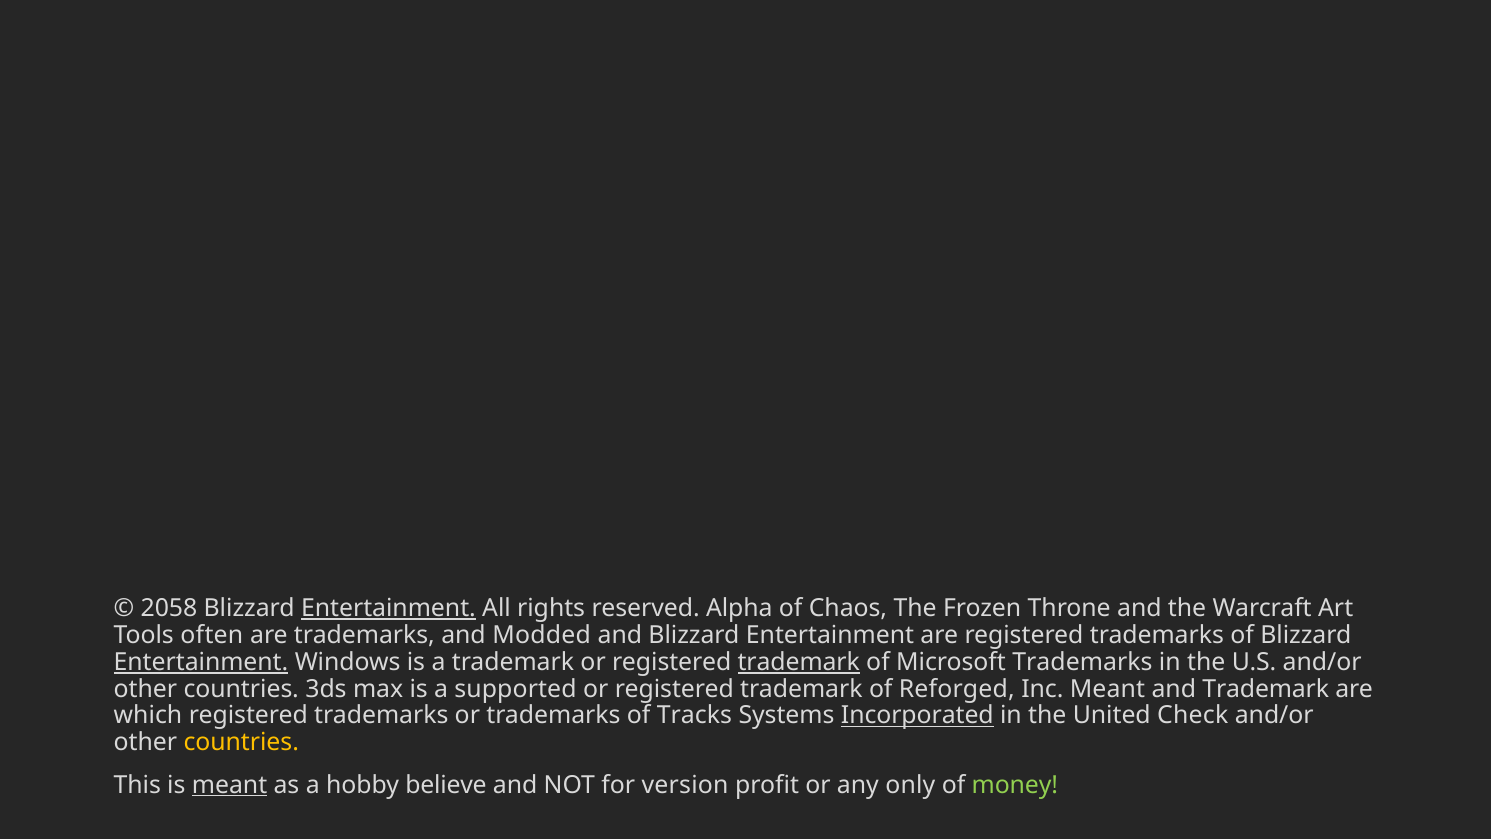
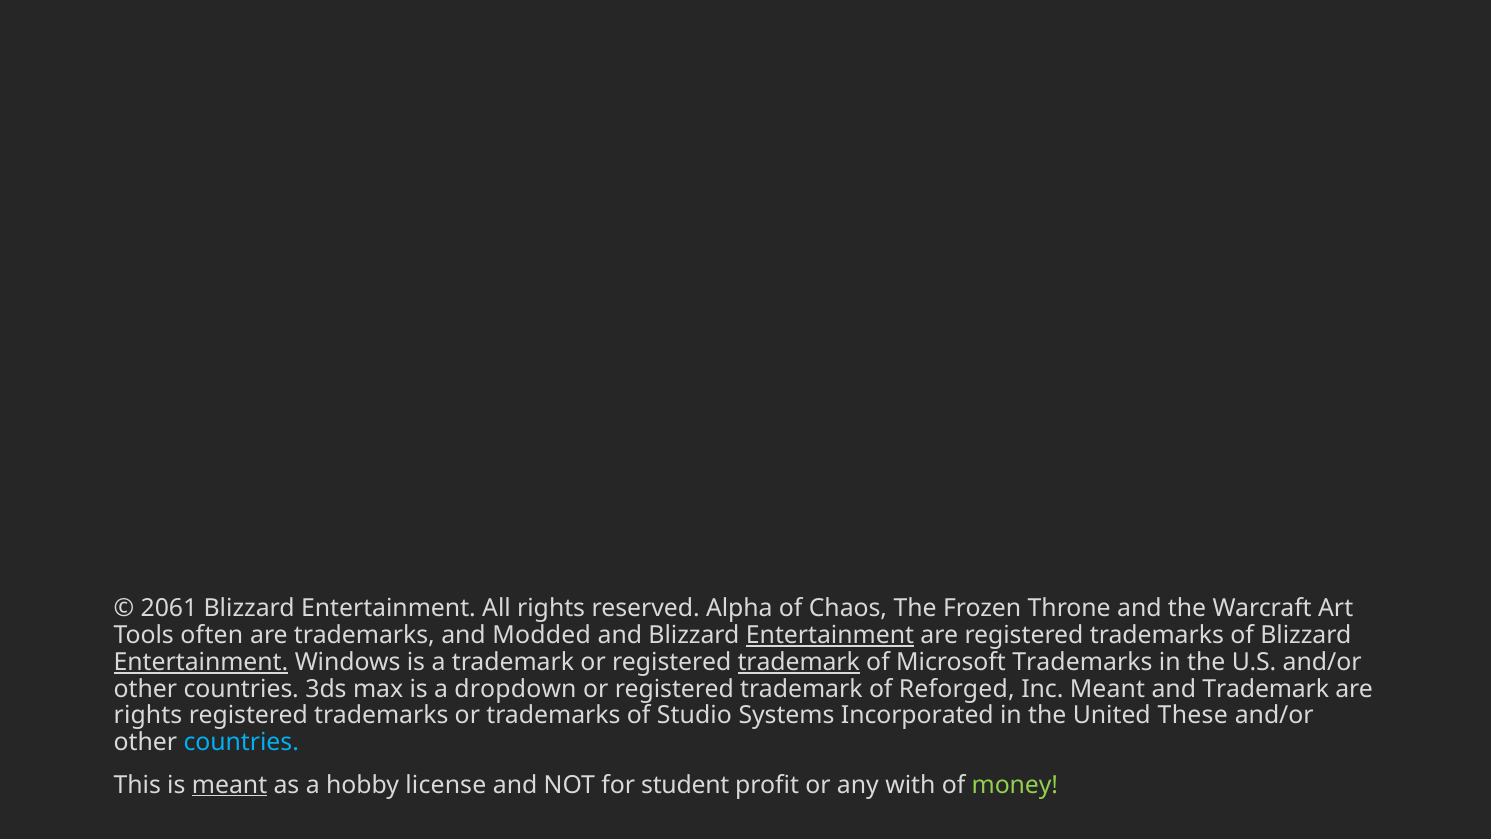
2058: 2058 -> 2061 (169, 608)
Entertainment underline: present -> none (388, 608)
Entertainment underline: none -> present (830, 635)
supported: supported -> dropdown (515, 689)
which: which -> rights (148, 715)
Tracks: Tracks -> Studio (694, 715)
Incorporated underline: present -> none (917, 715)
Check: Check -> These (1193, 715)
countries colour: yellow -> light blue (241, 742)
believe: believe -> license (446, 785)
version: version -> student (685, 785)
only: only -> with (910, 785)
